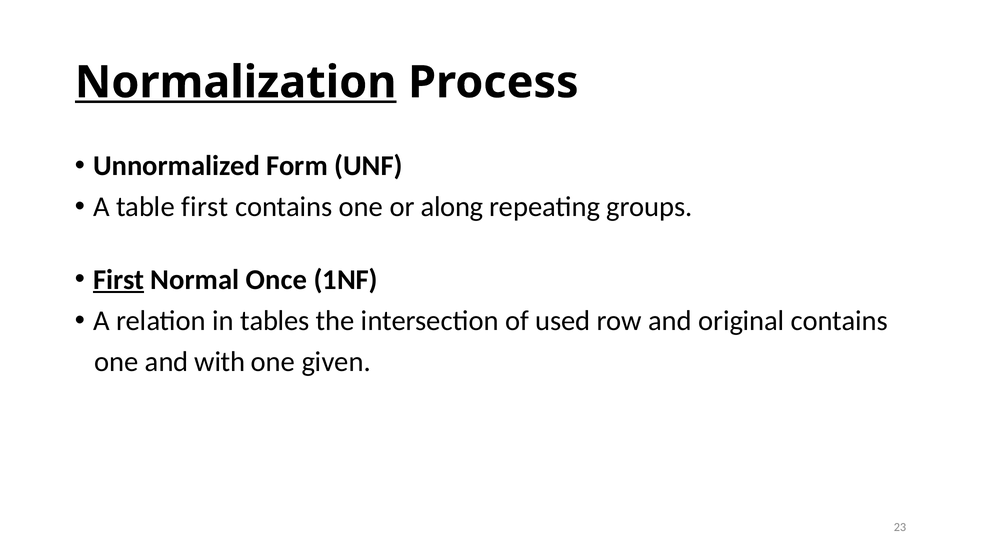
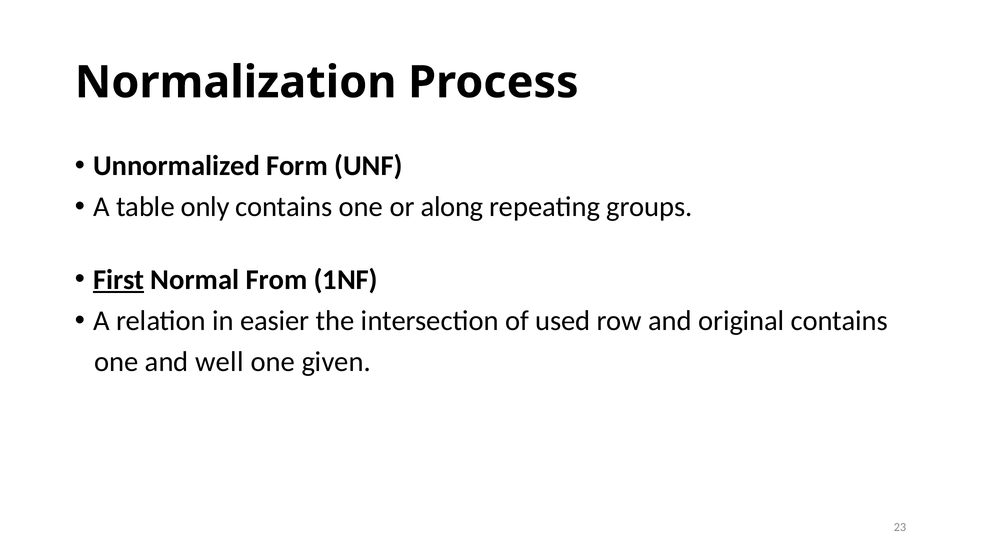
Normalization underline: present -> none (236, 82)
table first: first -> only (205, 207)
Once: Once -> From (276, 280)
tables: tables -> easier (275, 321)
with: with -> well (220, 362)
